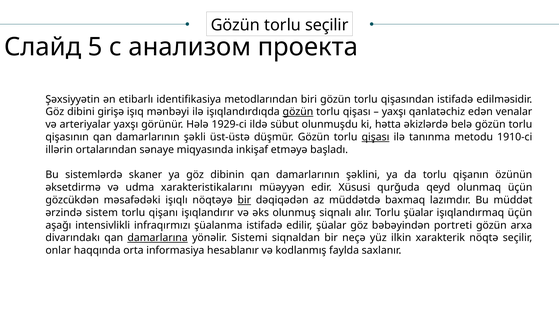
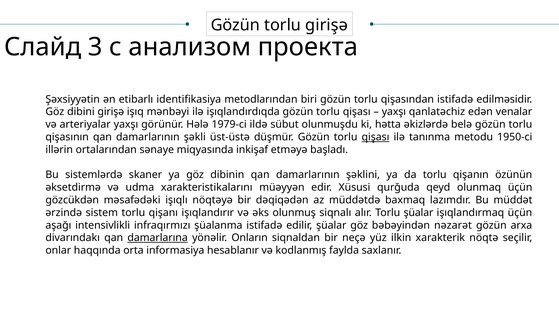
torlu seçilir: seçilir -> girişə (327, 25)
5: 5 -> 3 (95, 47)
gözün underline: present -> none (298, 112)
1929-ci: 1929-ci -> 1979-ci (229, 124)
1910-ci: 1910-ci -> 1950-ci (515, 137)
bir underline: present -> none (244, 200)
portreti: portreti -> nəzarət (453, 225)
Sistemi: Sistemi -> Onların (250, 237)
